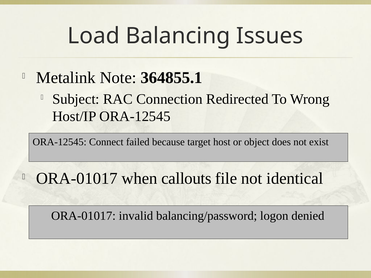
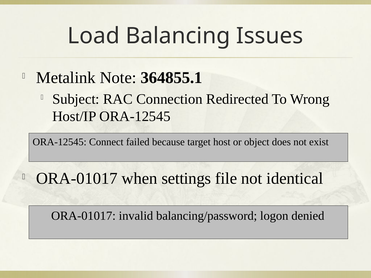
callouts: callouts -> settings (186, 179)
